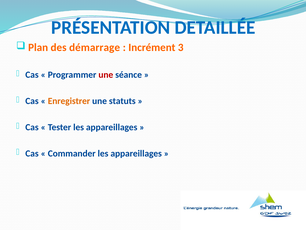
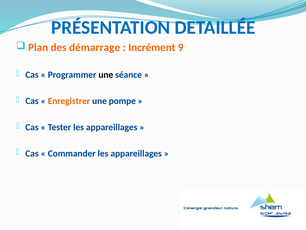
3: 3 -> 9 (181, 47)
une colour: red -> black (106, 75)
statuts: statuts -> pompe (122, 101)
